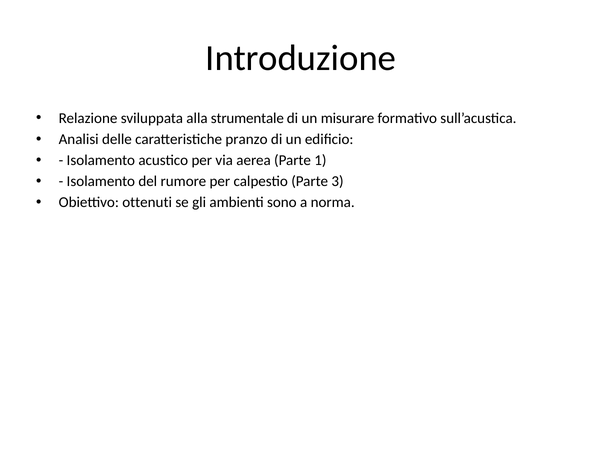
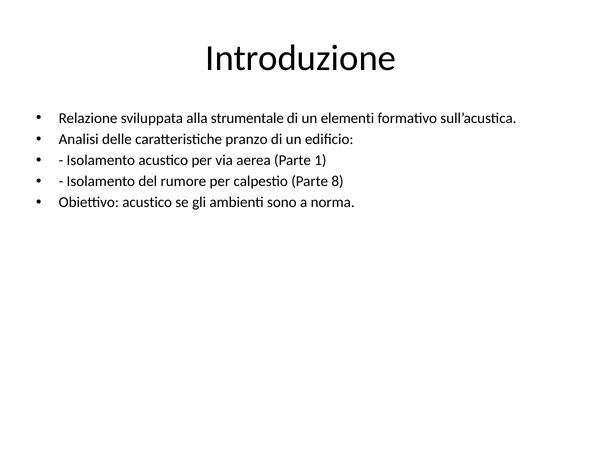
misurare: misurare -> elementi (347, 118)
3: 3 -> 8 (338, 182)
Obiettivo ottenuti: ottenuti -> acustico (147, 203)
